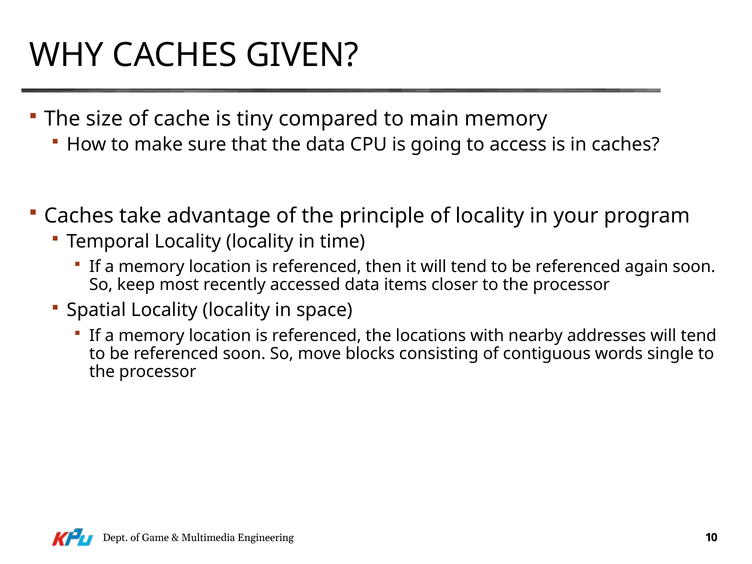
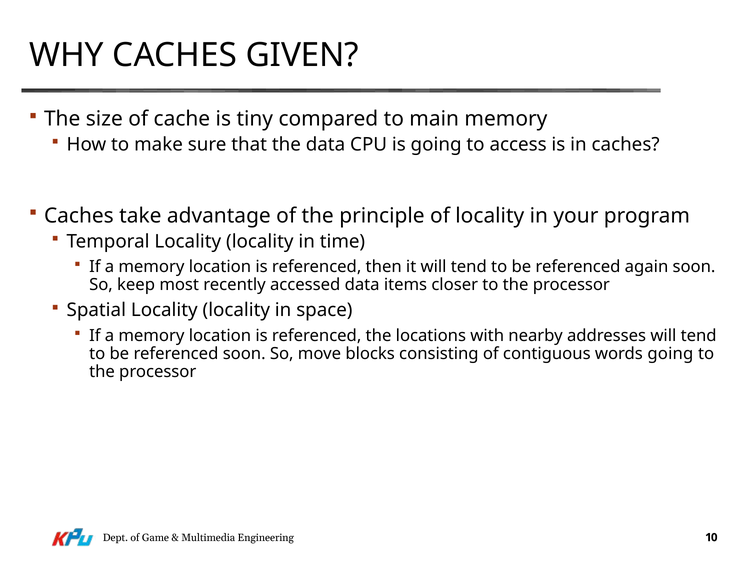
words single: single -> going (670, 354)
